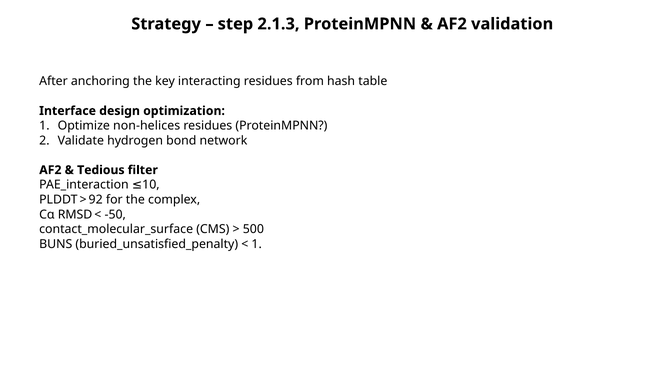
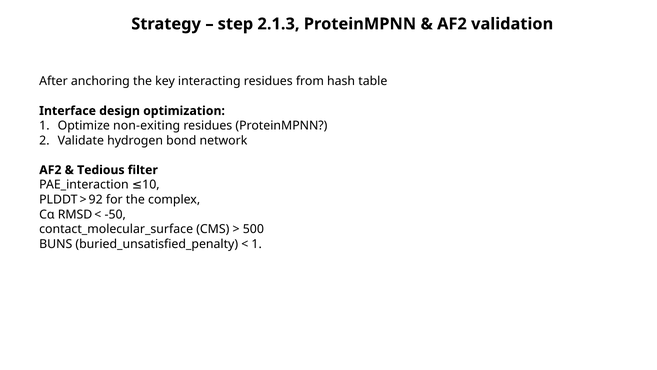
non-helices: non-helices -> non-exiting (147, 126)
